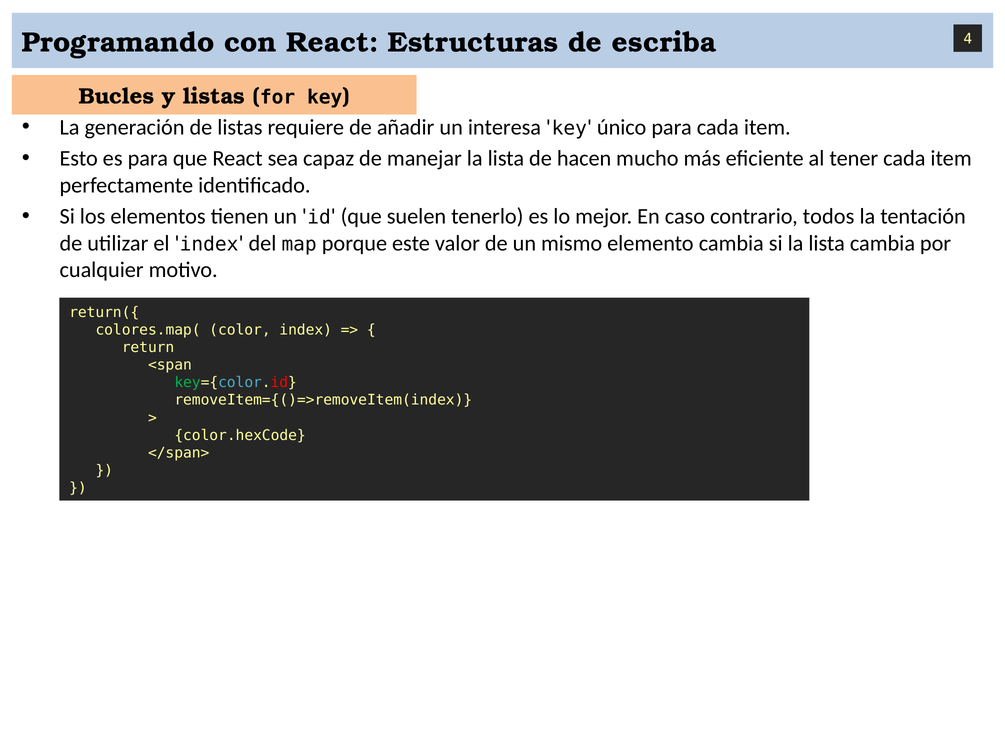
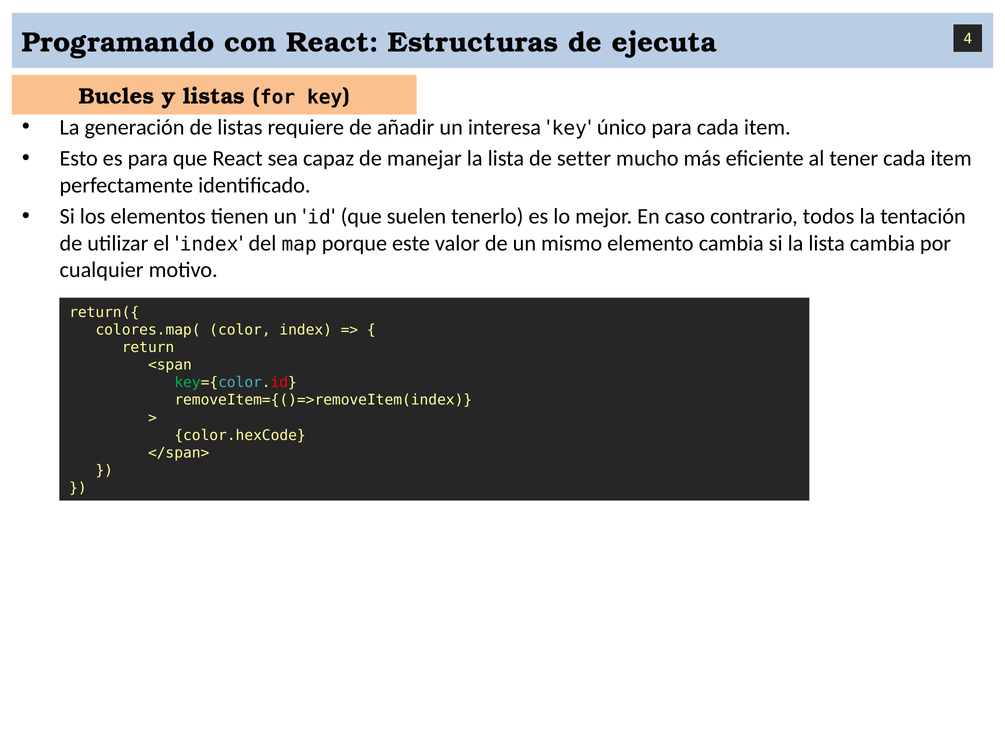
escriba: escriba -> ejecuta (664, 42)
hacen: hacen -> setter (584, 159)
